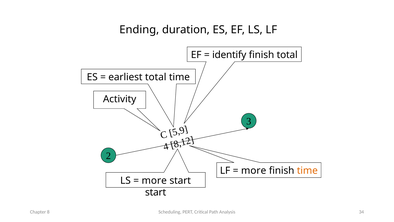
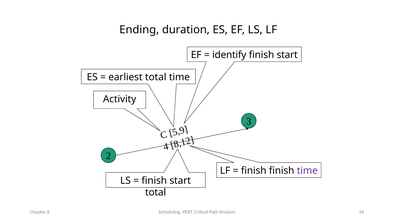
total: total -> start (287, 55)
more: more -> finish (254, 170)
time colour: orange -> purple (307, 170)
more: more -> finish (154, 180)
start: start -> total (156, 192)
